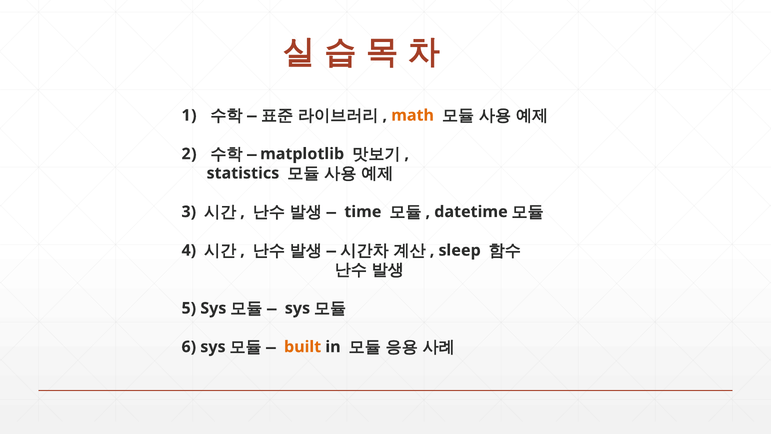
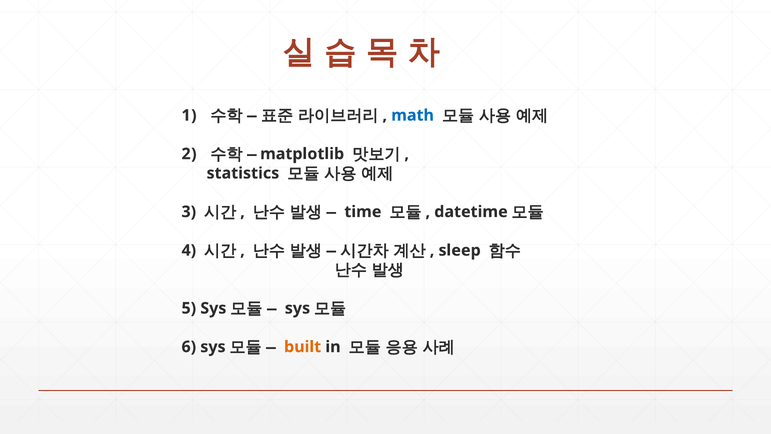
math colour: orange -> blue (413, 115)
